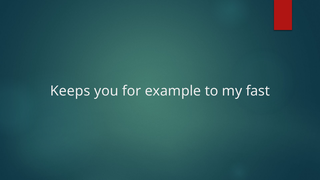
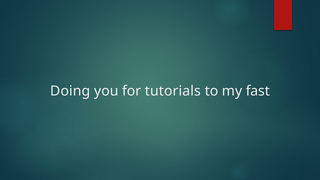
Keeps: Keeps -> Doing (70, 91)
example: example -> tutorials (173, 91)
